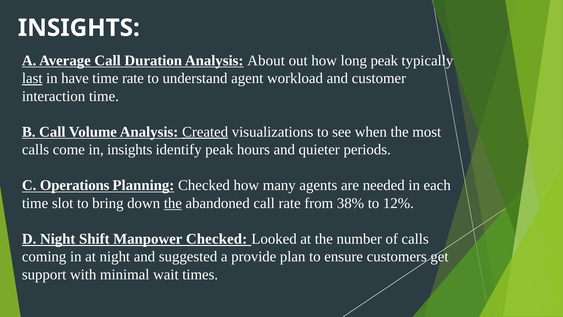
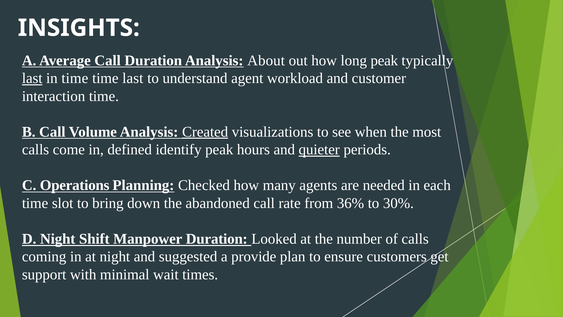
in have: have -> time (75, 78)
time rate: rate -> last (133, 78)
in insights: insights -> defined (130, 150)
quieter underline: none -> present (319, 150)
the underline: present -> none (173, 203)
38%: 38% -> 36% (350, 203)
12%: 12% -> 30% (398, 203)
Manpower Checked: Checked -> Duration (217, 239)
